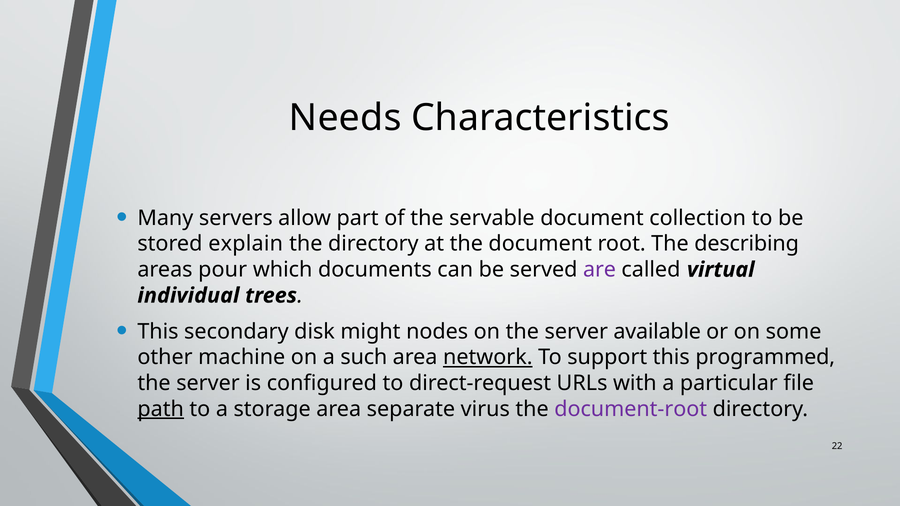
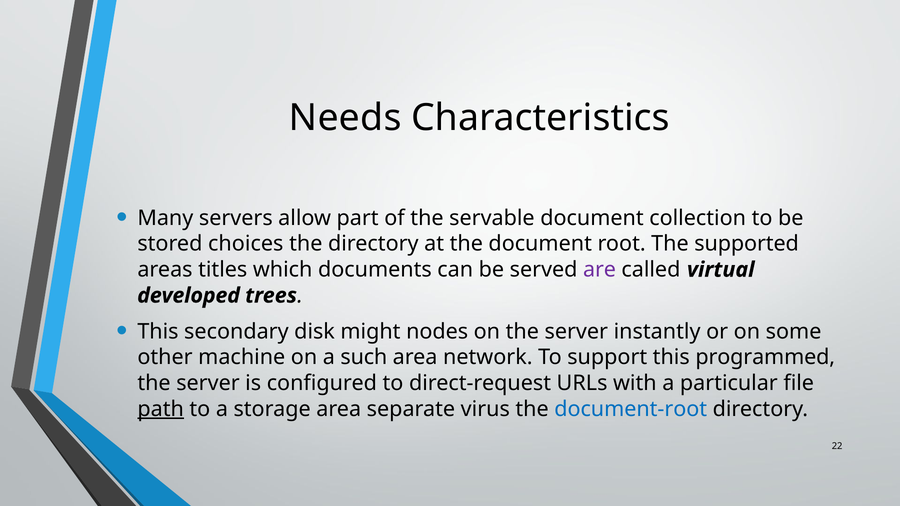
explain: explain -> choices (246, 244)
describing: describing -> supported (747, 244)
pour: pour -> titles (223, 270)
individual: individual -> developed (189, 296)
available: available -> instantly (657, 332)
network underline: present -> none (488, 358)
document-root colour: purple -> blue (631, 409)
